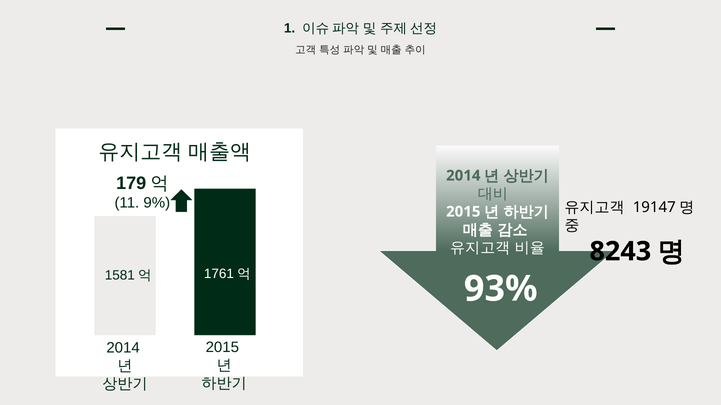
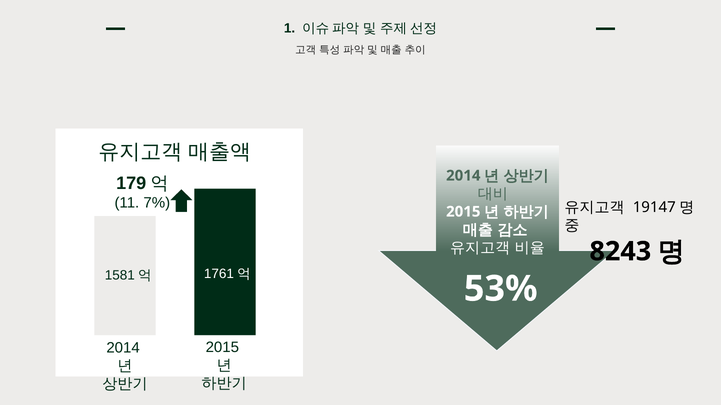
9%: 9% -> 7% (157, 203)
93%: 93% -> 53% (501, 289)
